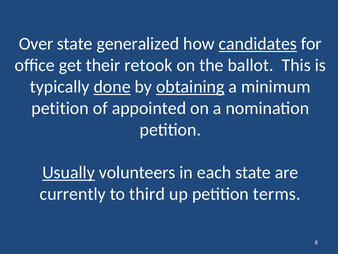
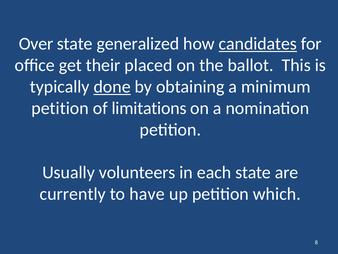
retook: retook -> placed (148, 65)
obtaining underline: present -> none (190, 87)
appointed: appointed -> limitations (149, 108)
Usually underline: present -> none (69, 172)
third: third -> have (147, 194)
terms: terms -> which (277, 194)
